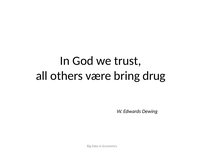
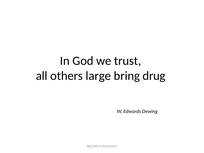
være: være -> large (98, 76)
